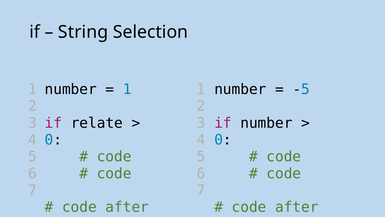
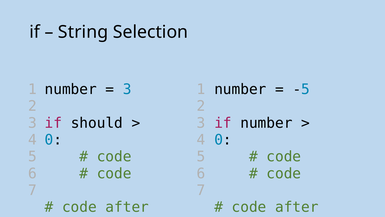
1: 1 -> 3 (127, 89)
relate: relate -> should (97, 123)
